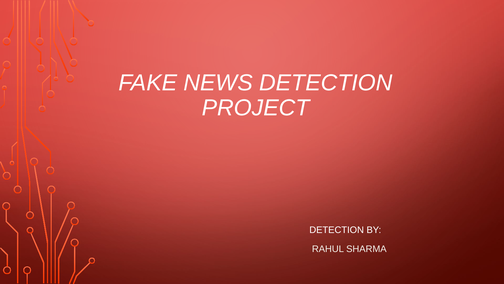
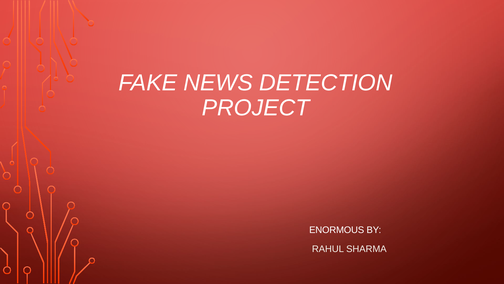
DETECTION: DETECTION -> ENORMOUS (337, 230)
